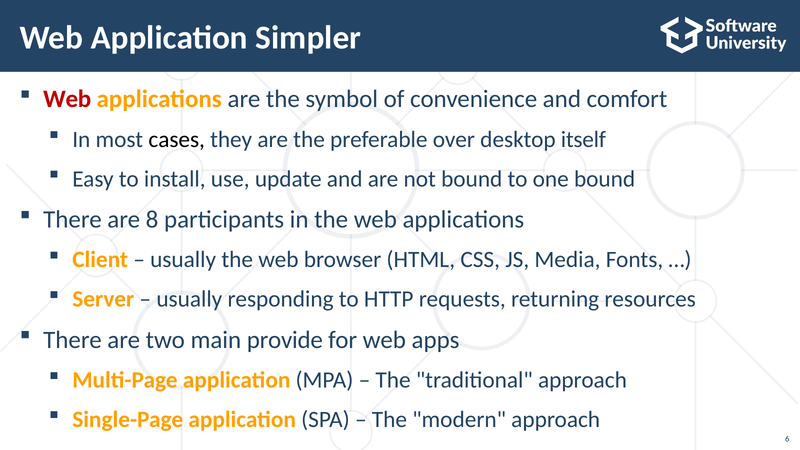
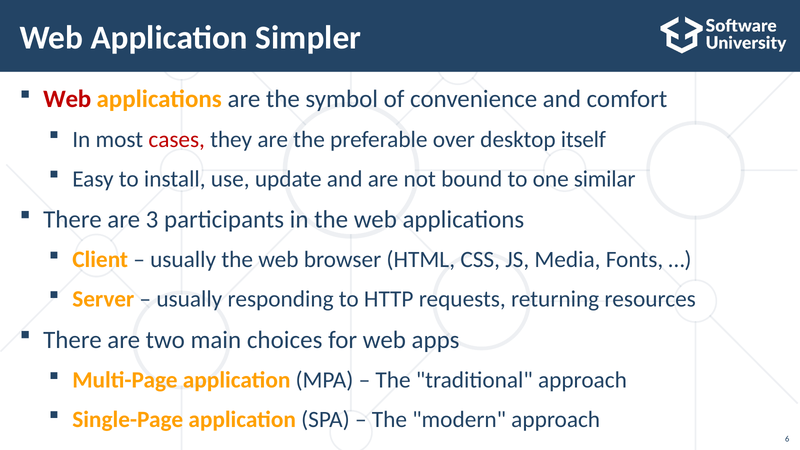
cases colour: black -> red (177, 139)
one bound: bound -> similar (605, 179)
8: 8 -> 3 (152, 219)
provide: provide -> choices (285, 340)
